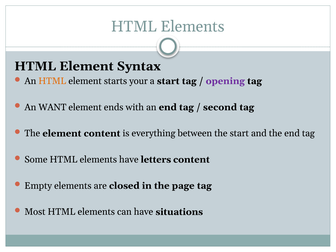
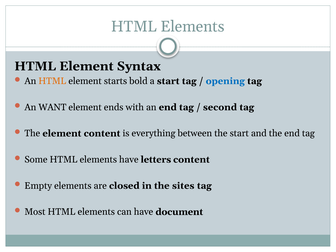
your: your -> bold (138, 81)
opening colour: purple -> blue (225, 81)
page: page -> sites (183, 186)
situations: situations -> document (179, 212)
